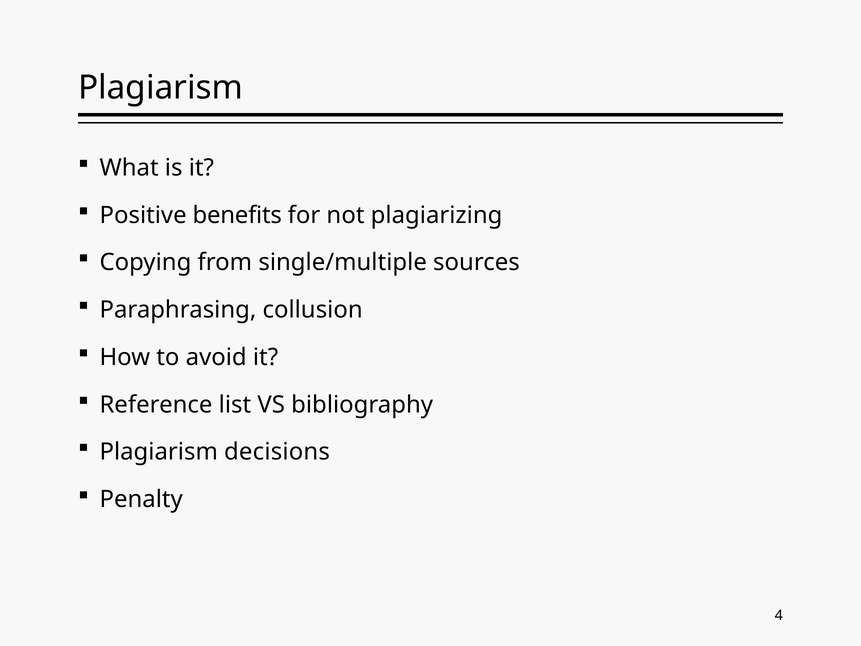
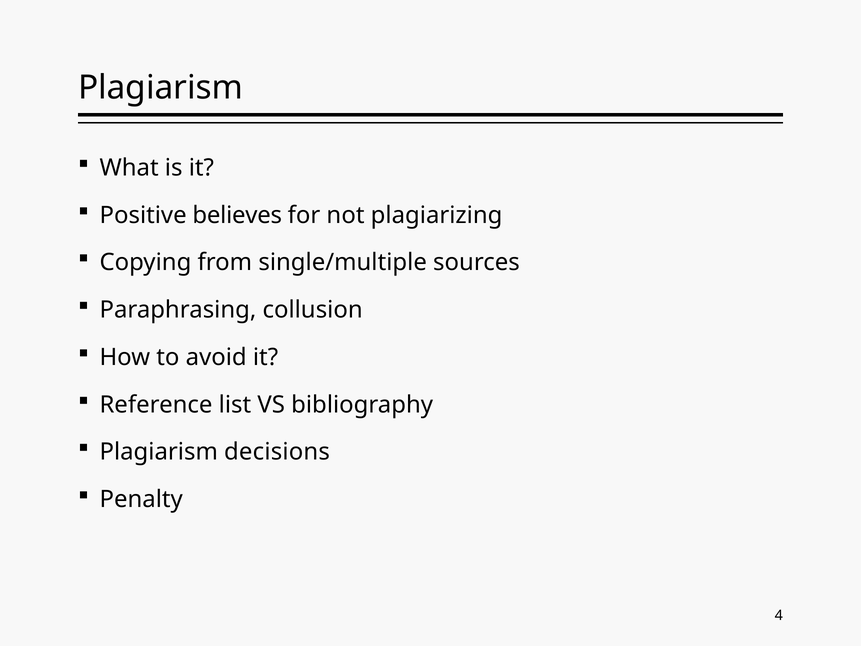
benefits: benefits -> believes (237, 215)
